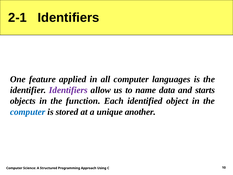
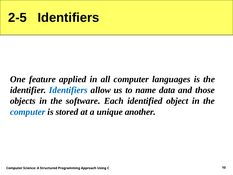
2-1: 2-1 -> 2-5 (17, 18)
Identifiers colour: purple -> blue (68, 90)
starts: starts -> those (205, 90)
function: function -> software (83, 101)
